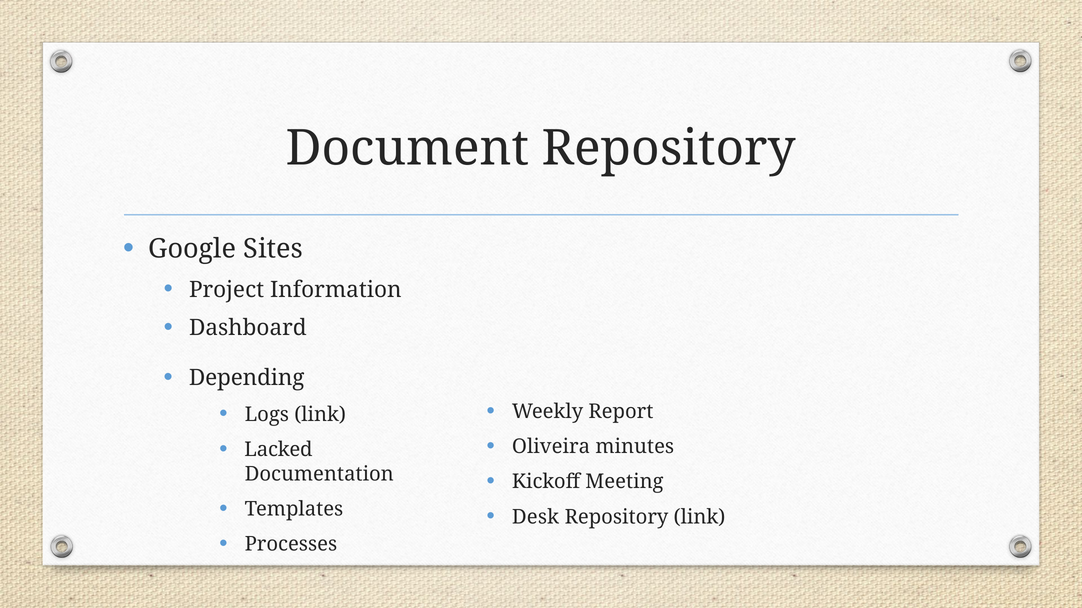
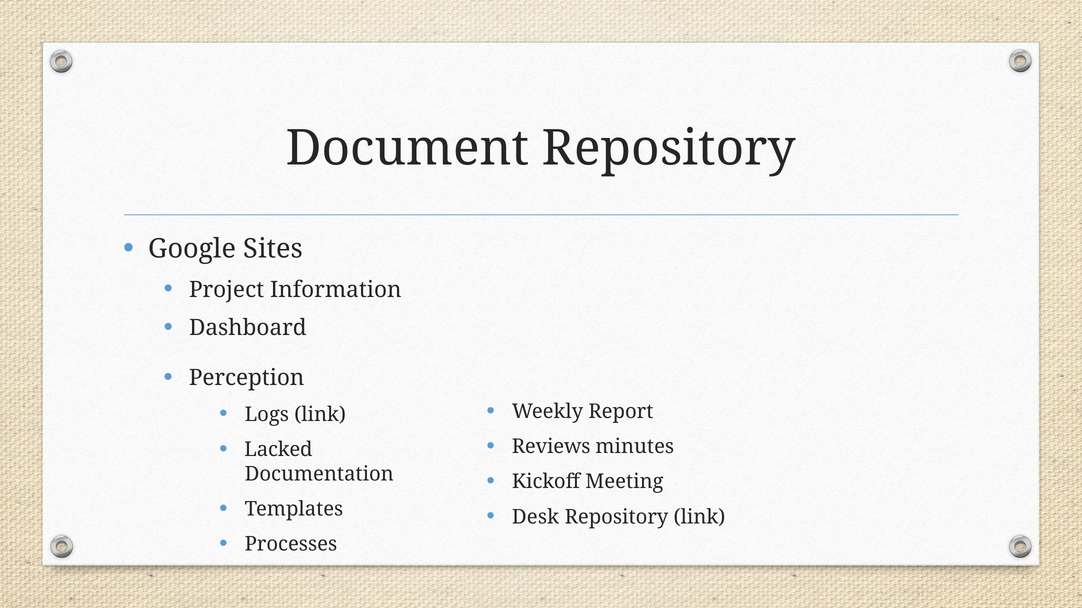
Depending: Depending -> Perception (247, 378)
Oliveira: Oliveira -> Reviews (551, 447)
